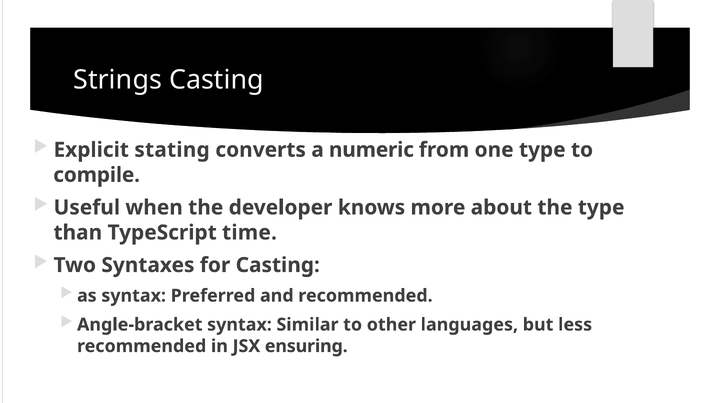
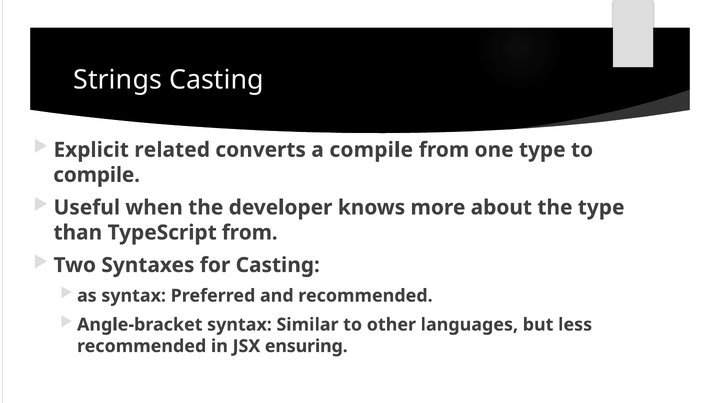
stating: stating -> related (172, 150)
a numeric: numeric -> compile (371, 150)
TypeScript time: time -> from (250, 232)
